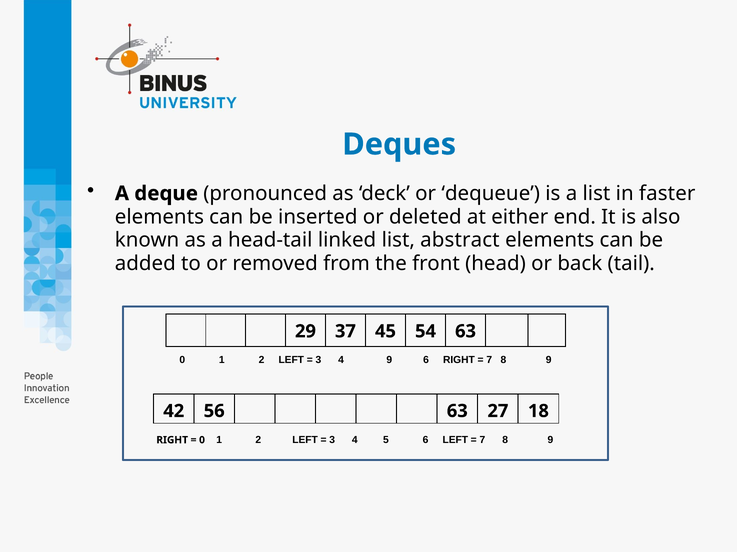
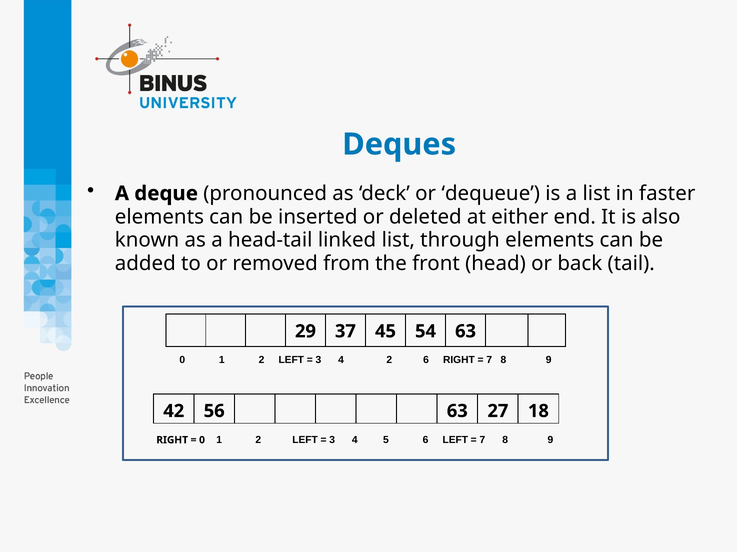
abstract: abstract -> through (460, 240)
4 9: 9 -> 2 (389, 361)
